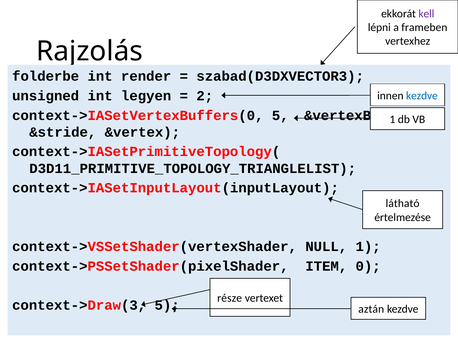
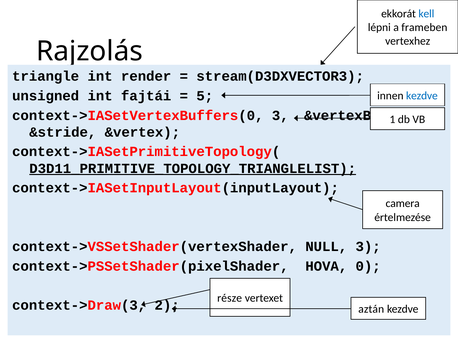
kell colour: purple -> blue (426, 14)
folderbe: folderbe -> triangle (46, 76)
szabad(D3DXVECTOR3: szabad(D3DXVECTOR3 -> stream(D3DXVECTOR3 (280, 76)
legyen: legyen -> fajtái (146, 96)
2: 2 -> 5 (205, 96)
context->IASetVertexBuffers(0 5: 5 -> 3 (280, 116)
D3D11_PRIMITIVE_TOPOLOGY_TRIANGLELIST underline: none -> present (193, 169)
látható: látható -> camera (403, 204)
NULL 1: 1 -> 3 (368, 247)
ITEM: ITEM -> HOVA (326, 267)
context->Draw(3 5: 5 -> 2 (167, 306)
